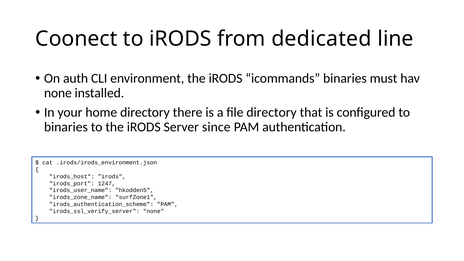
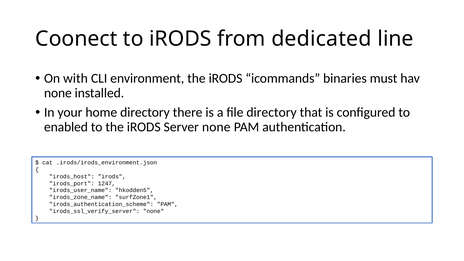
auth: auth -> with (75, 78)
binaries: binaries -> enabled (66, 127)
Server since: since -> none (216, 127)
